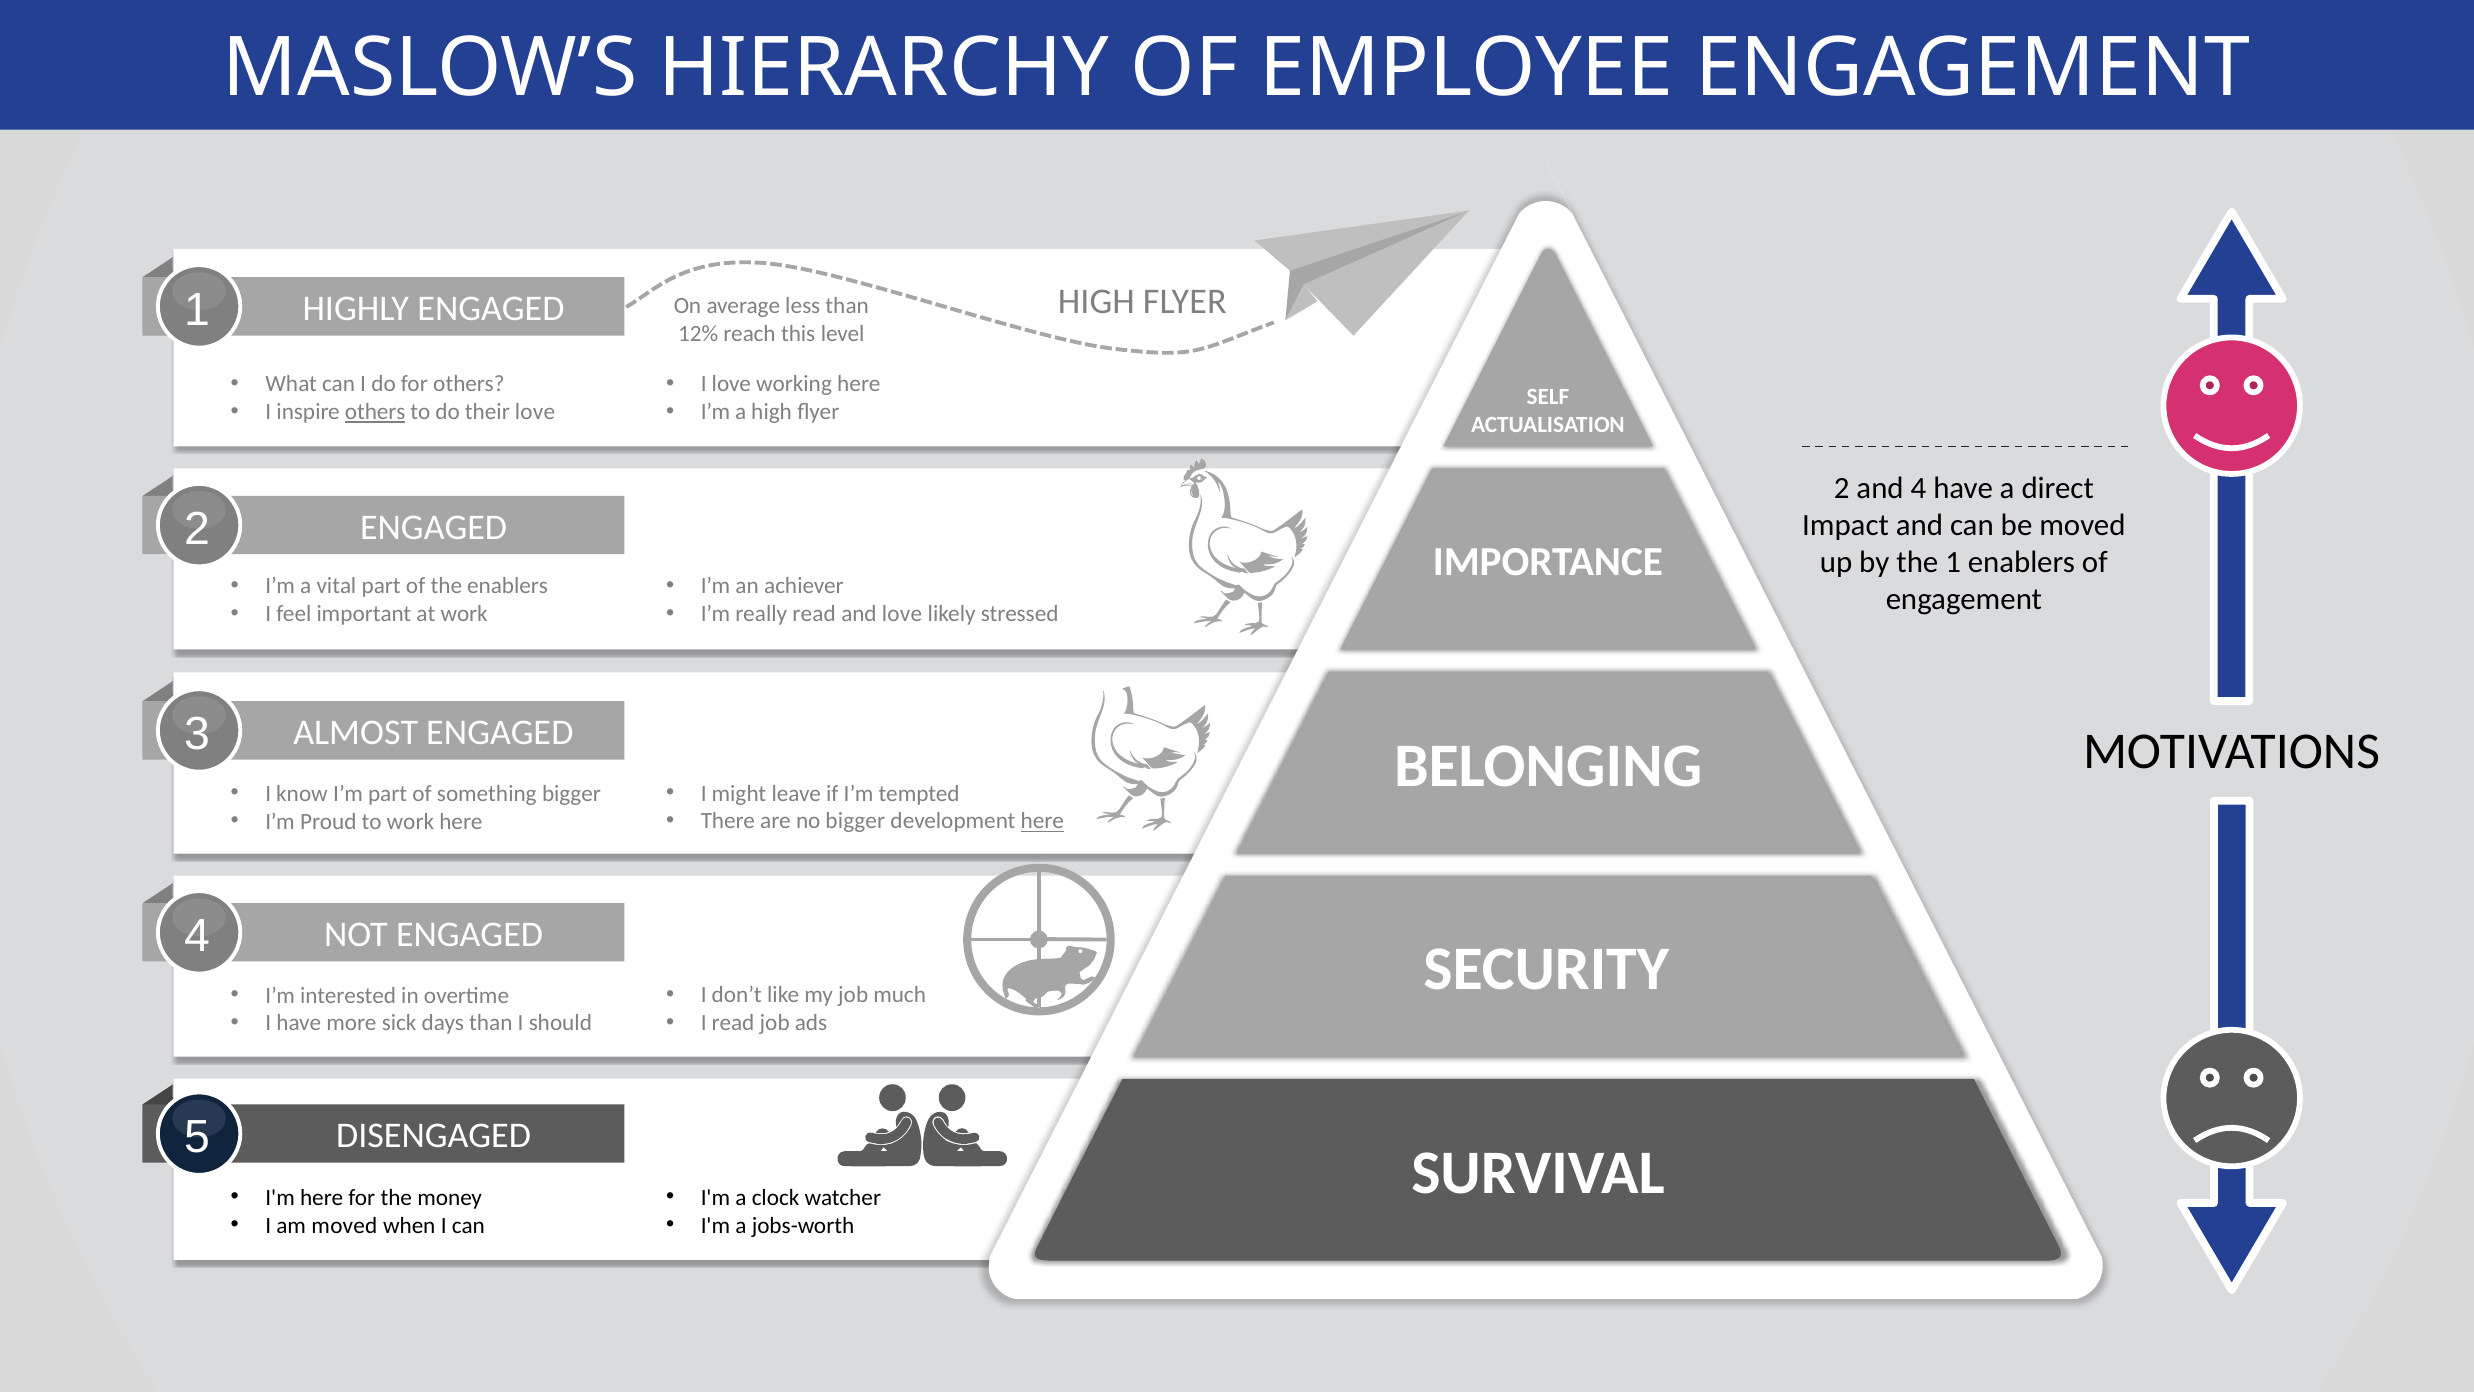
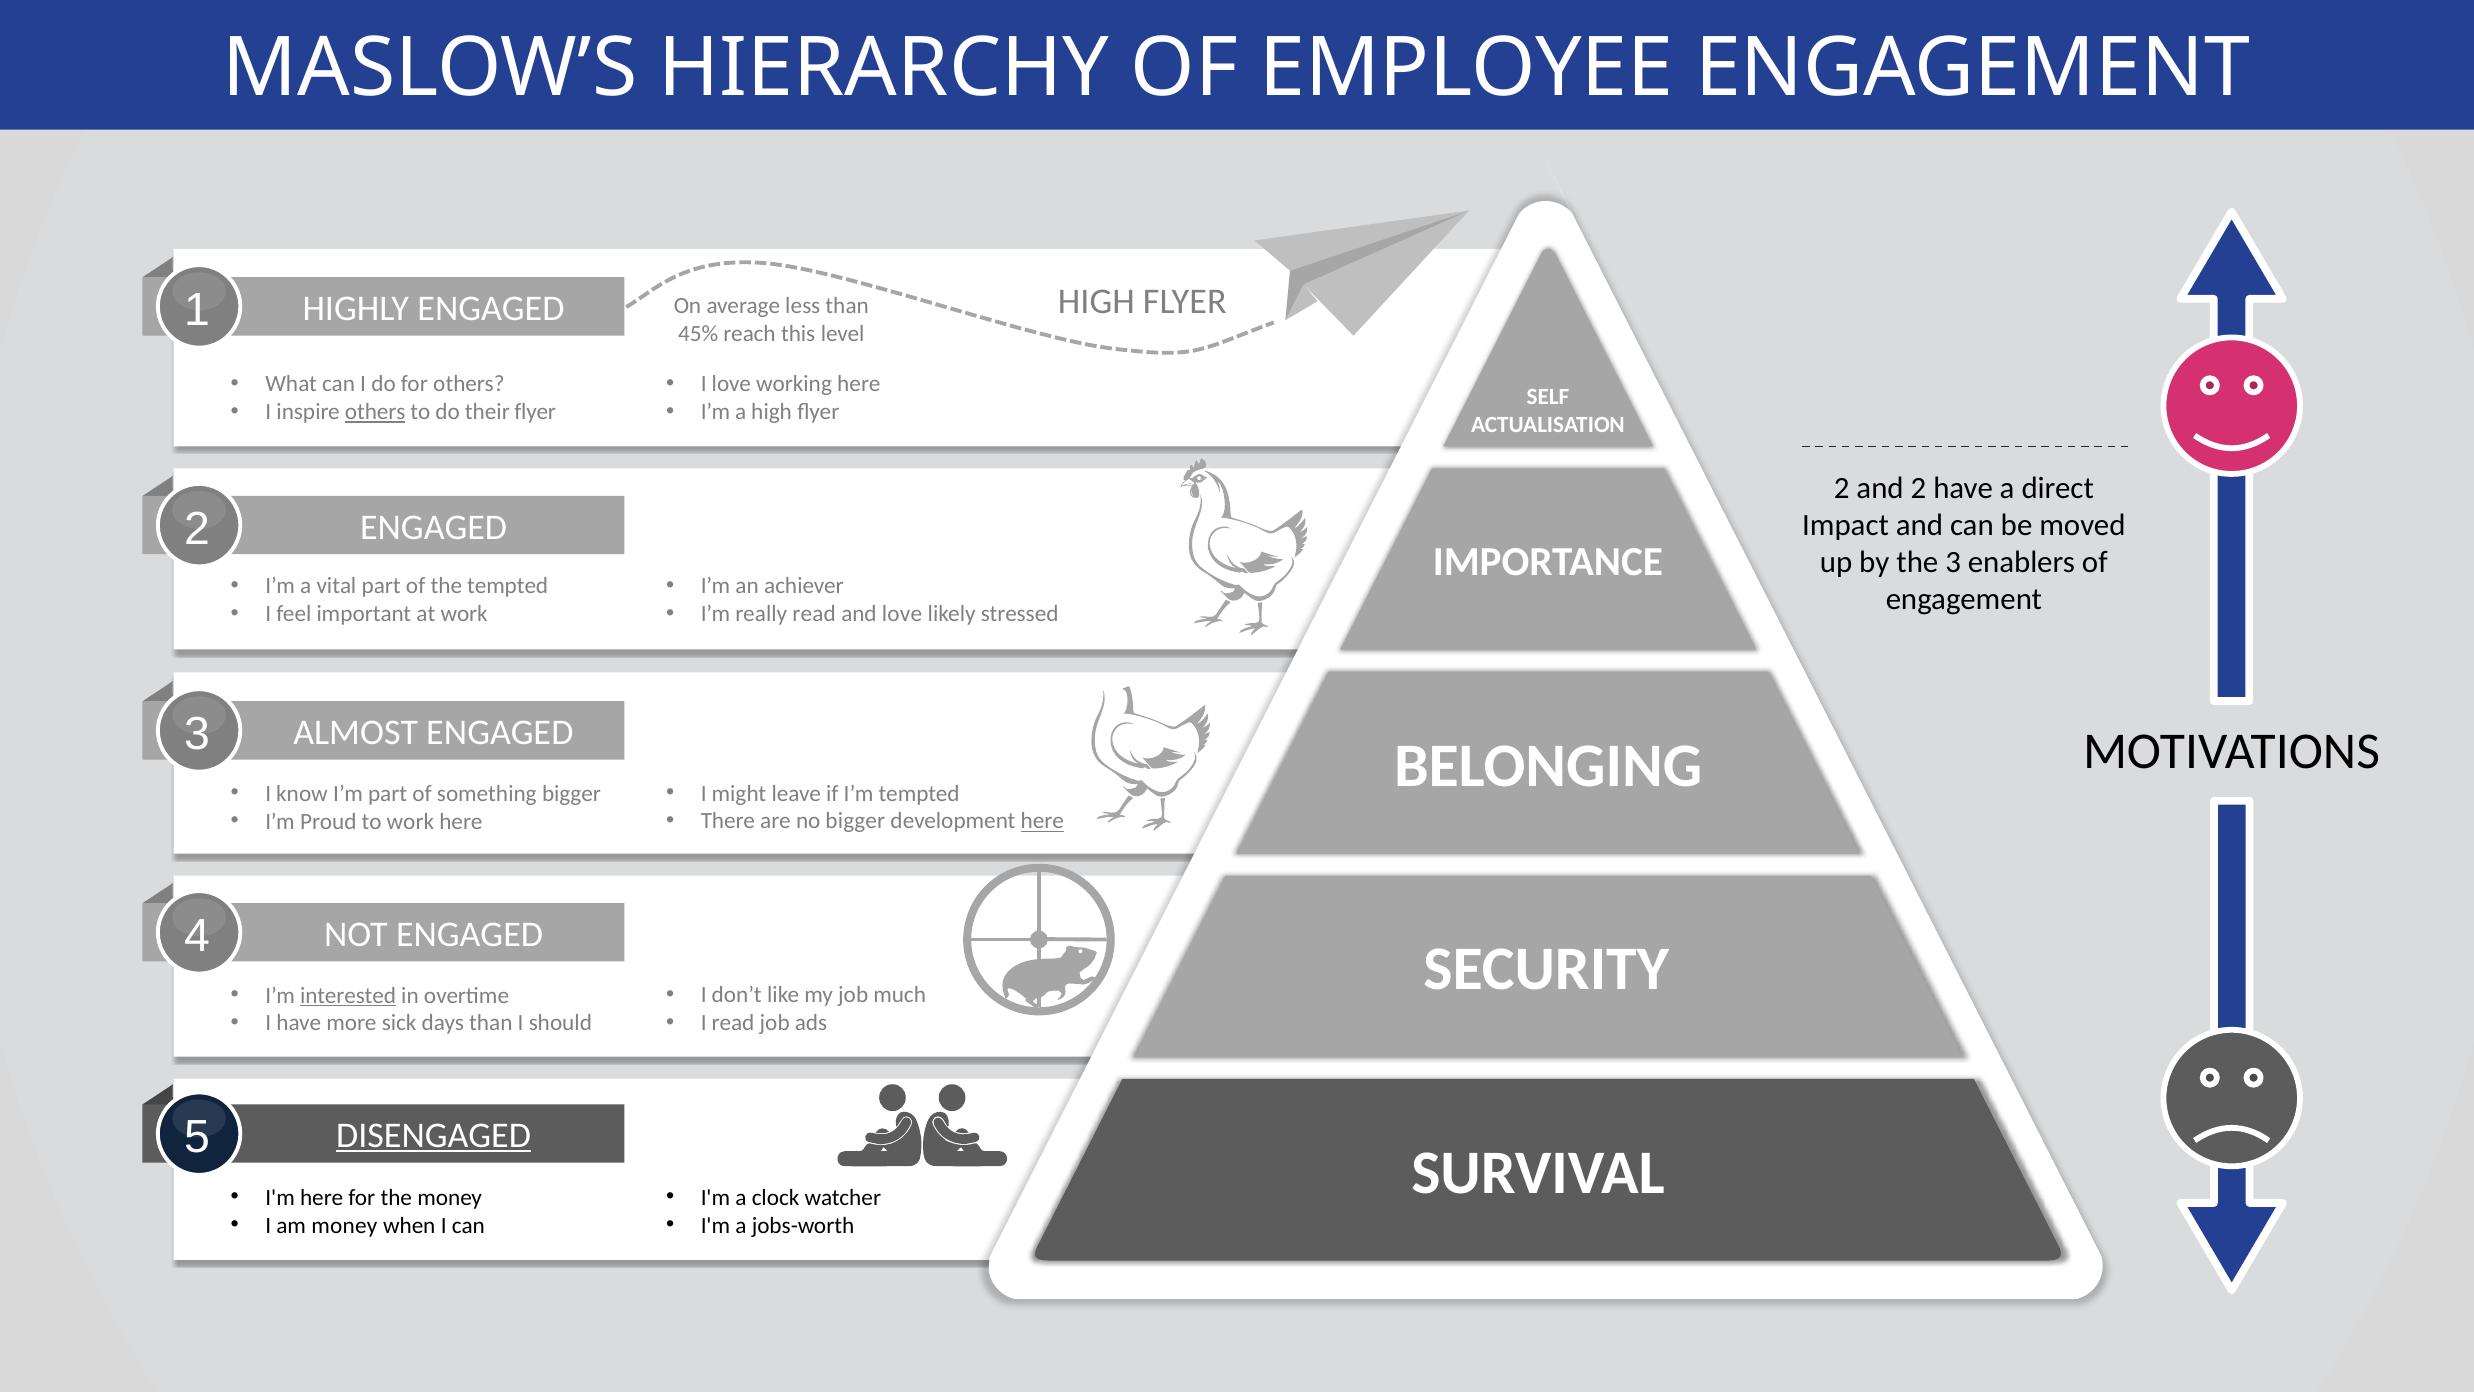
12%: 12% -> 45% (698, 333)
their love: love -> flyer (535, 412)
and 4: 4 -> 2 (1918, 488)
the 1: 1 -> 3 (1953, 562)
the enablers: enablers -> tempted (508, 586)
interested underline: none -> present (348, 995)
DISENGAGED underline: none -> present (434, 1135)
am moved: moved -> money (344, 1225)
